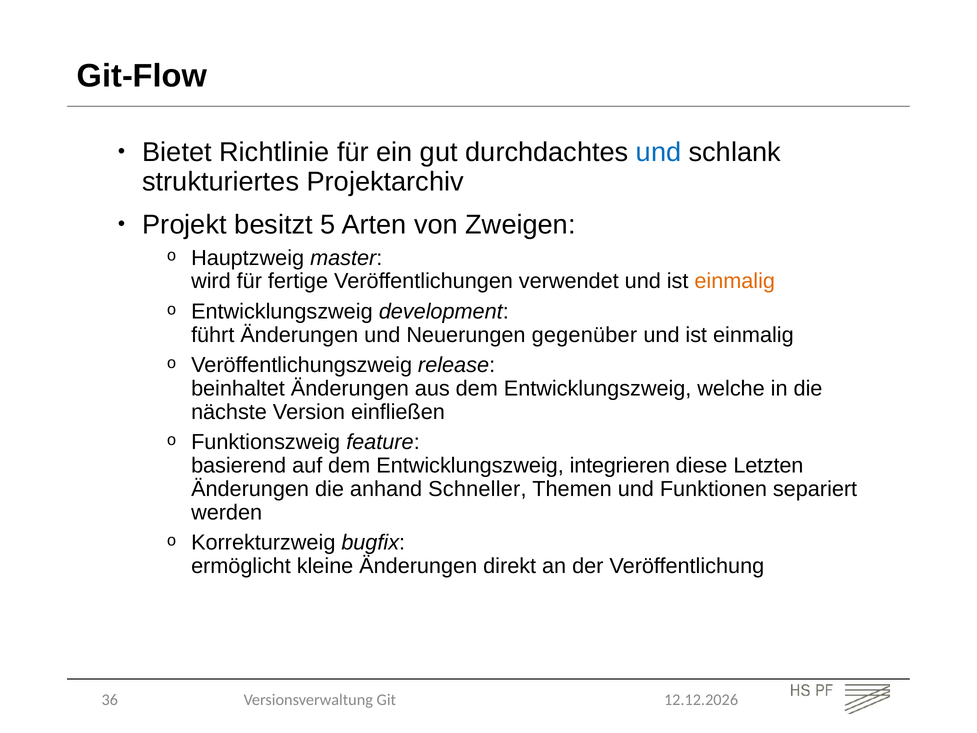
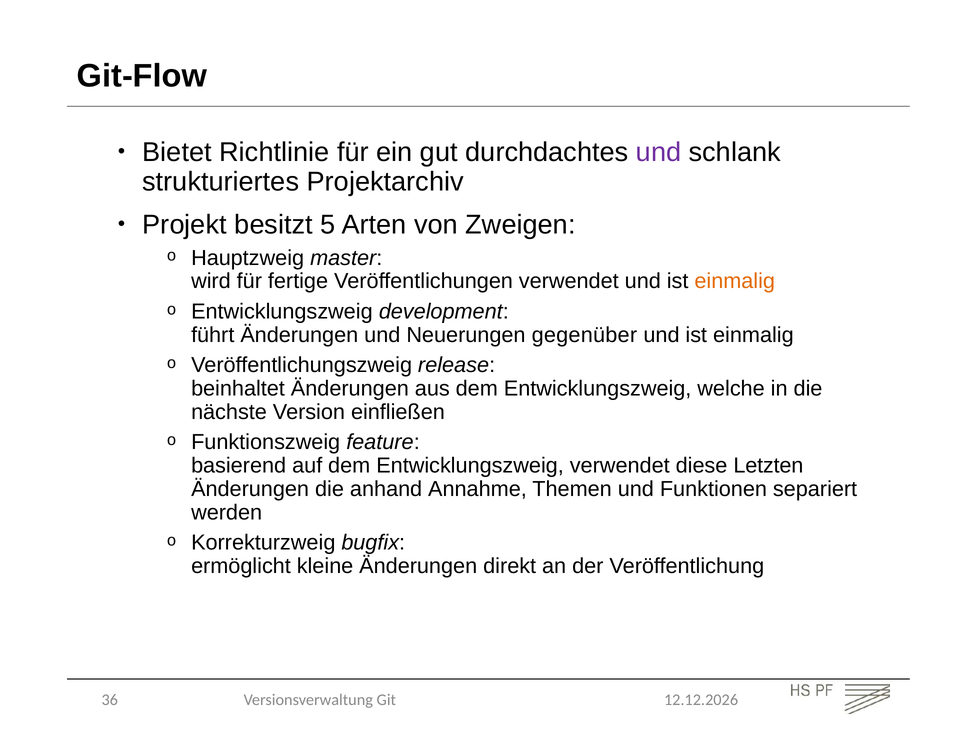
und colour: blue -> purple (659, 152)
Entwicklungszweig integrieren: integrieren -> verwendet (620, 465)
Schneller: Schneller -> Annahme (477, 489)
